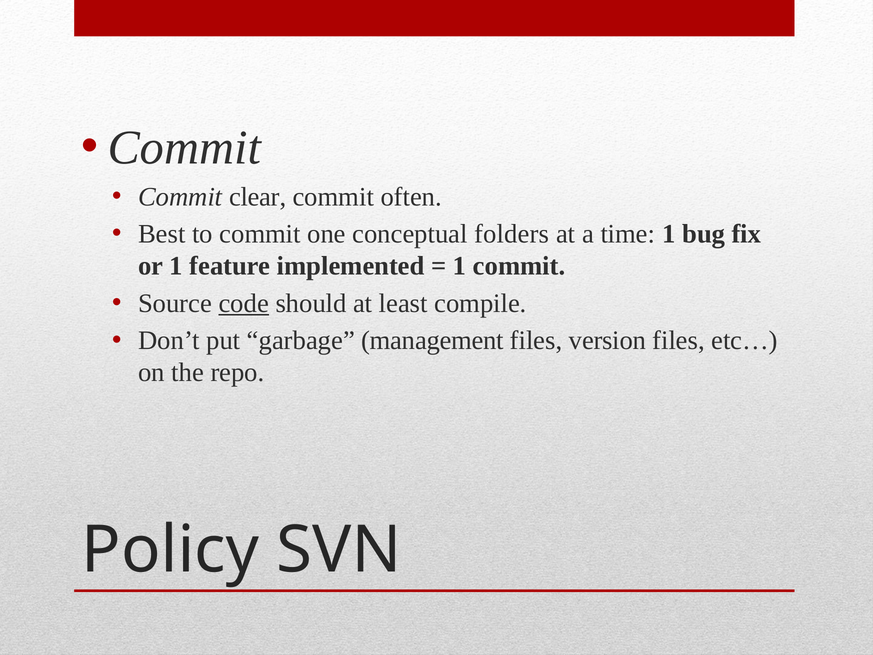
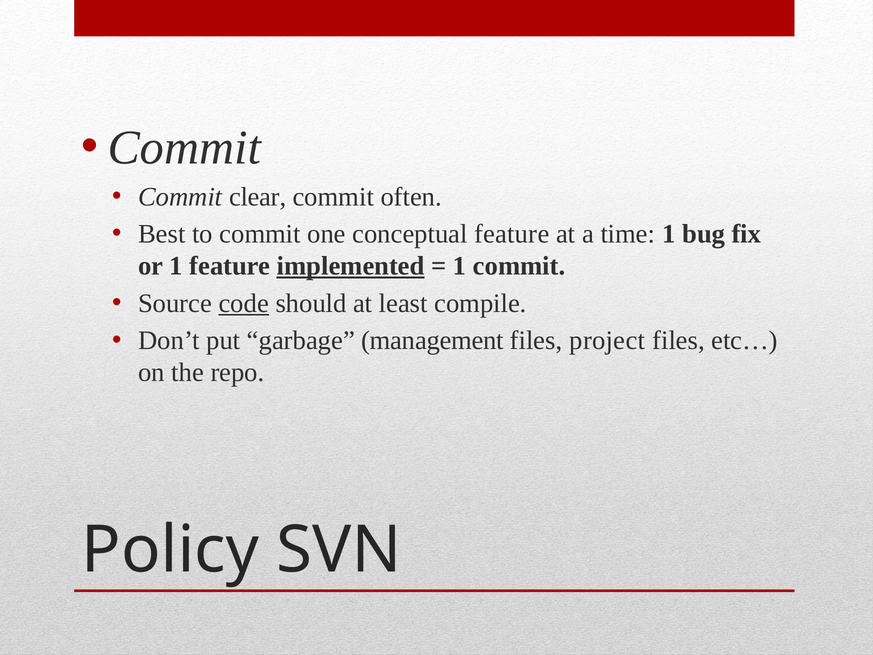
conceptual folders: folders -> feature (512, 234)
implemented underline: none -> present (351, 266)
version: version -> project (607, 341)
